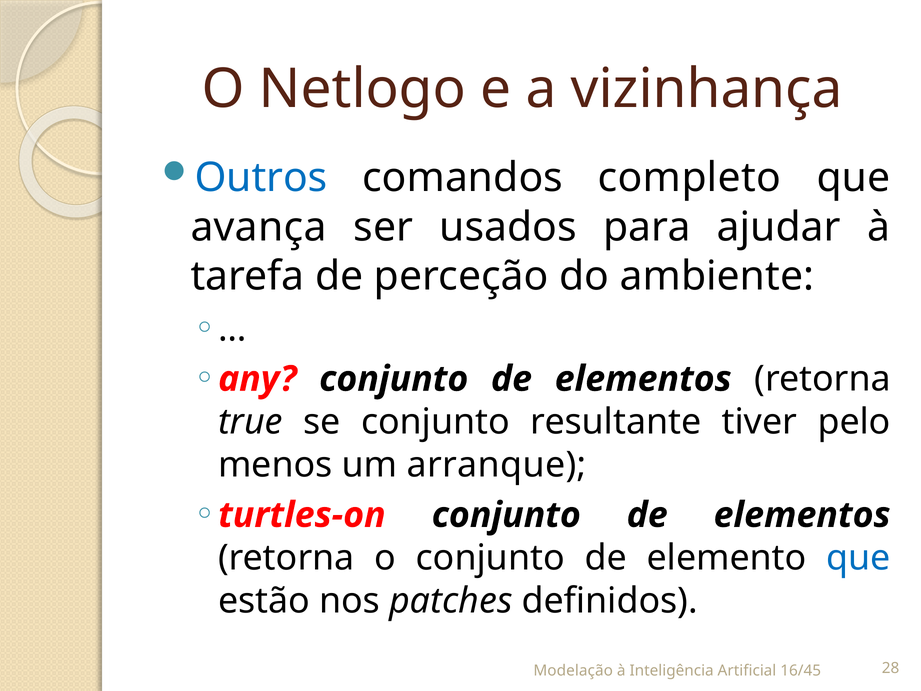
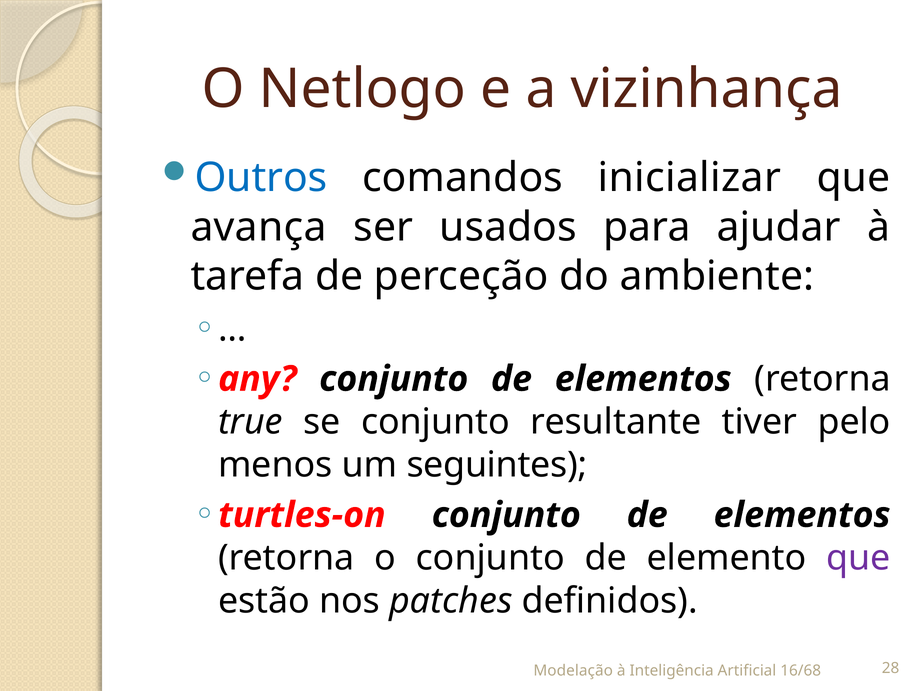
completo: completo -> inicializar (689, 178)
arranque: arranque -> seguintes (497, 465)
que colour: blue -> purple (858, 558)
16/45: 16/45 -> 16/68 (801, 670)
